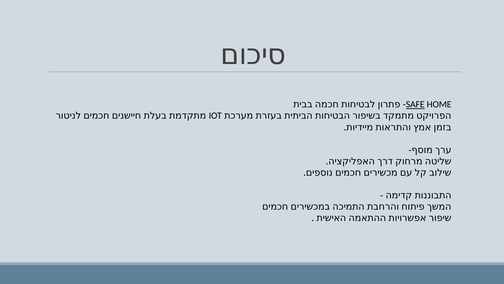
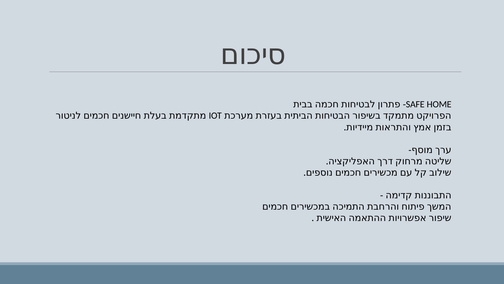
SAFE underline: present -> none (415, 104)
